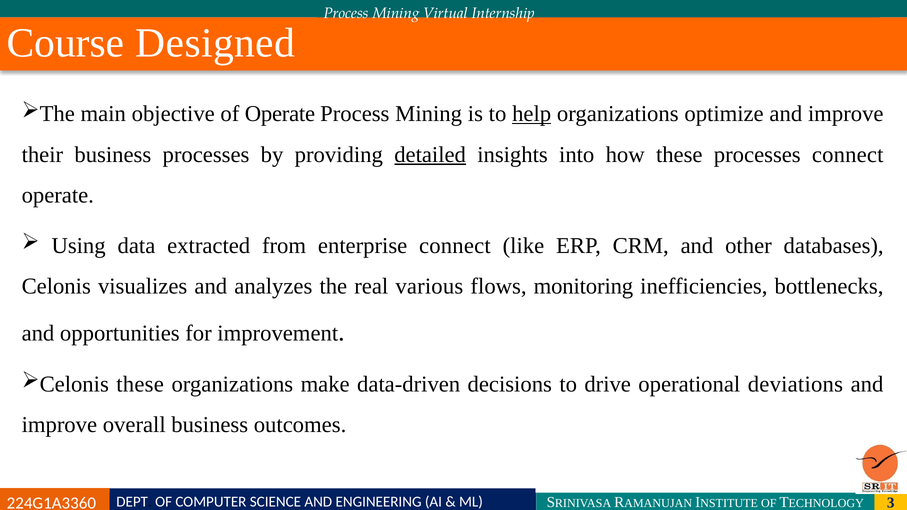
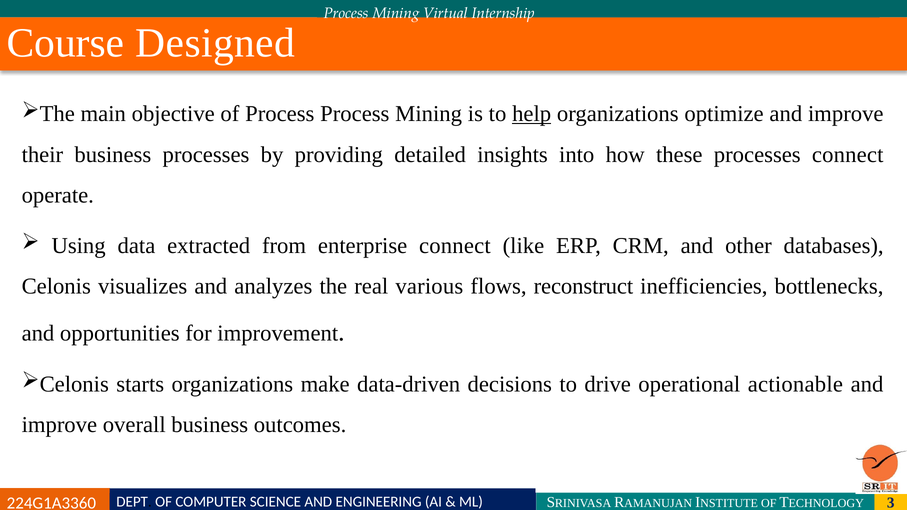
of Operate: Operate -> Process (280, 114)
detailed underline: present -> none (430, 155)
monitoring: monitoring -> reconstruct (583, 287)
these: these -> starts (140, 384)
deviations: deviations -> actionable (795, 384)
